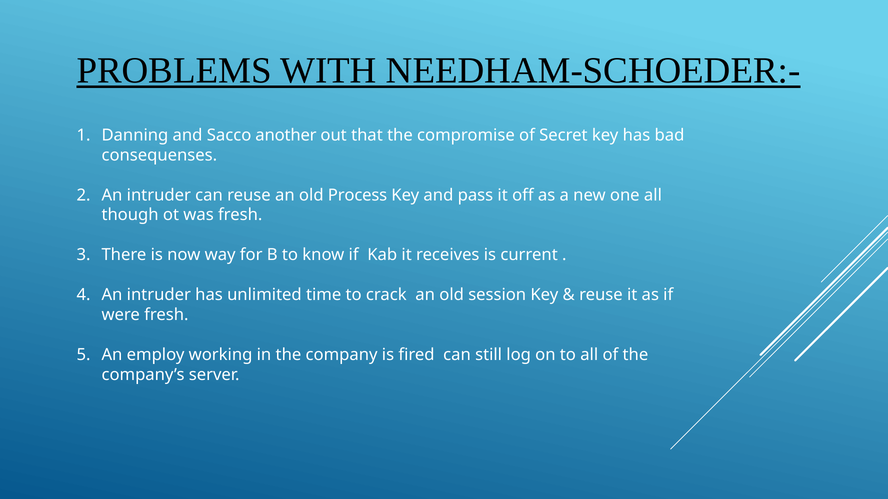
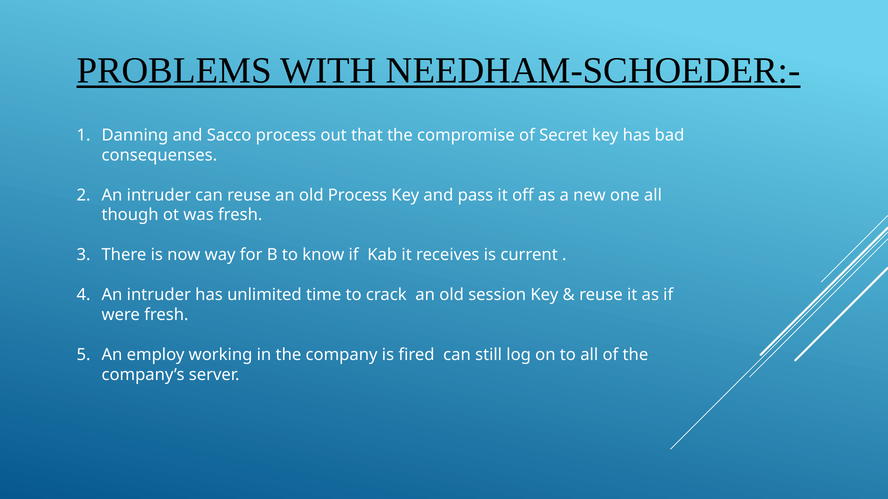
Sacco another: another -> process (286, 135)
